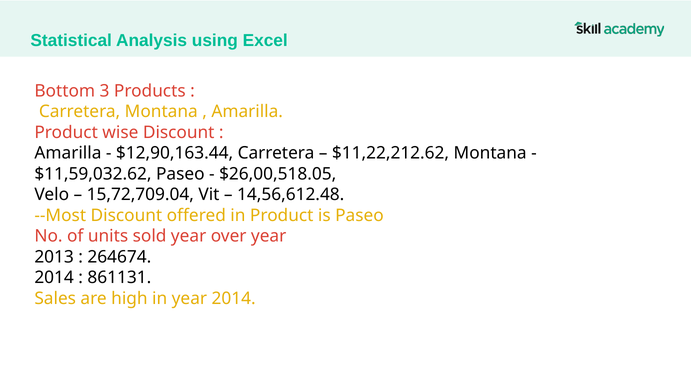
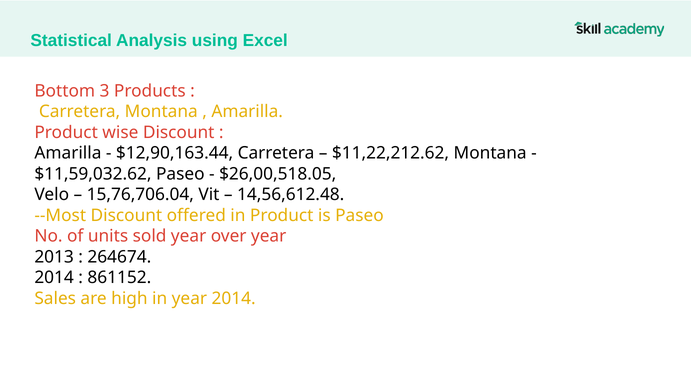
15,72,709.04: 15,72,709.04 -> 15,76,706.04 (140, 194)
861131: 861131 -> 861152 (119, 277)
